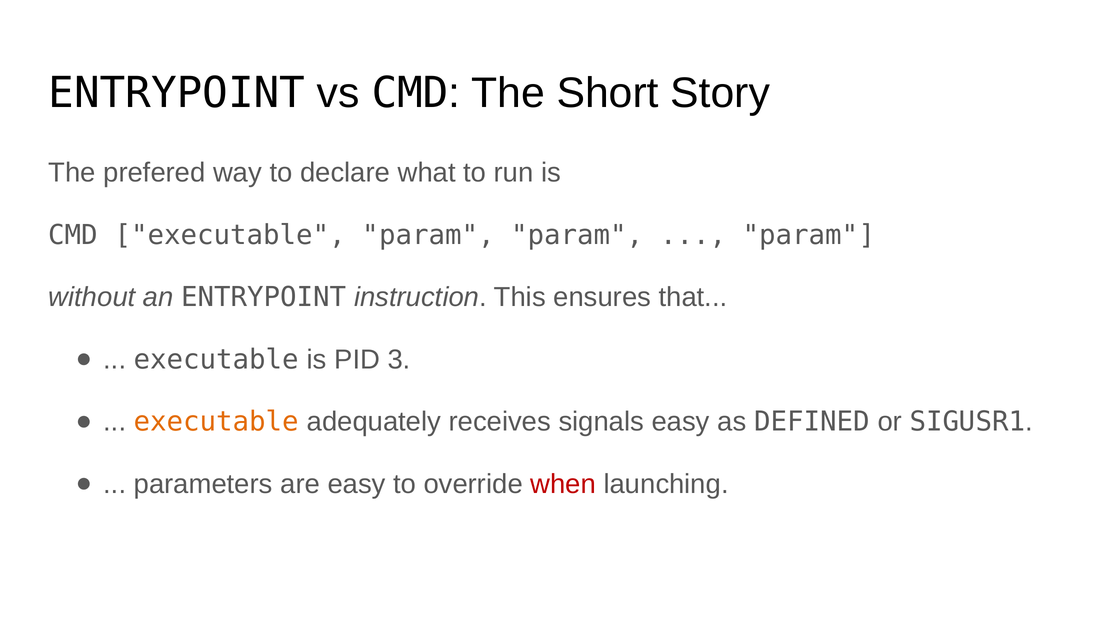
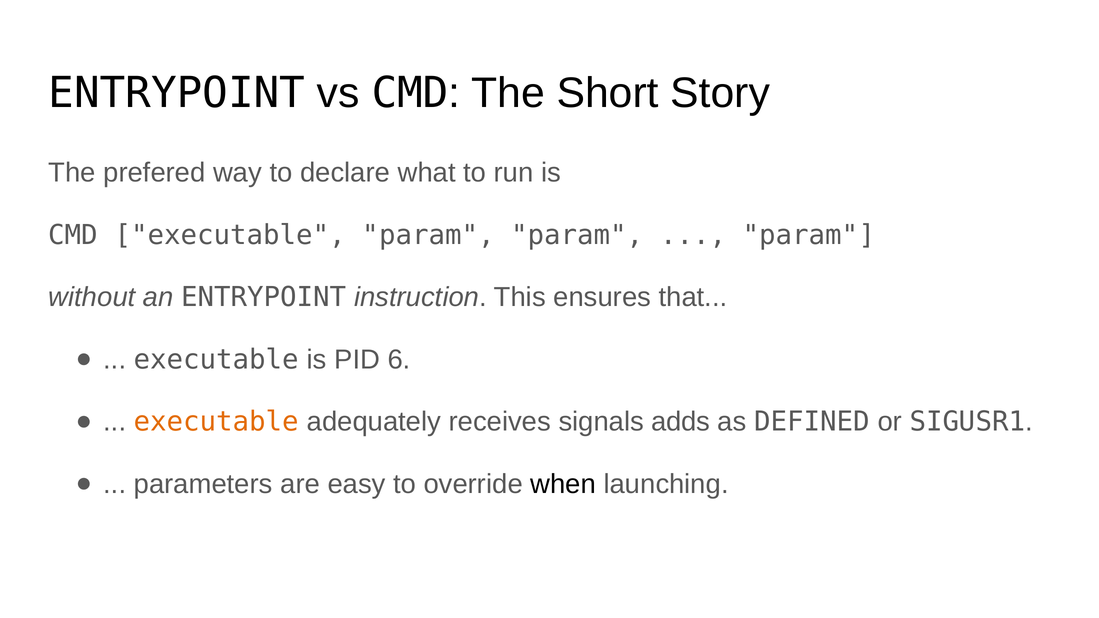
3: 3 -> 6 (399, 360)
signals easy: easy -> adds (681, 422)
when colour: red -> black (563, 484)
